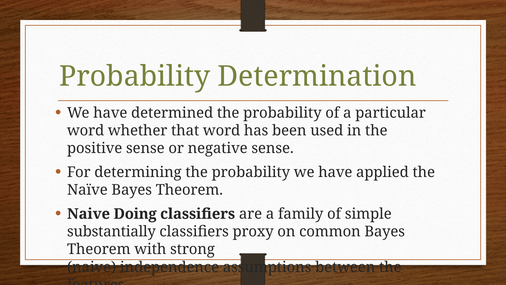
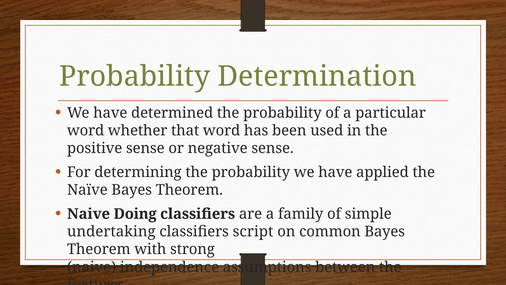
substantially: substantially -> undertaking (111, 231)
proxy: proxy -> script (253, 231)
